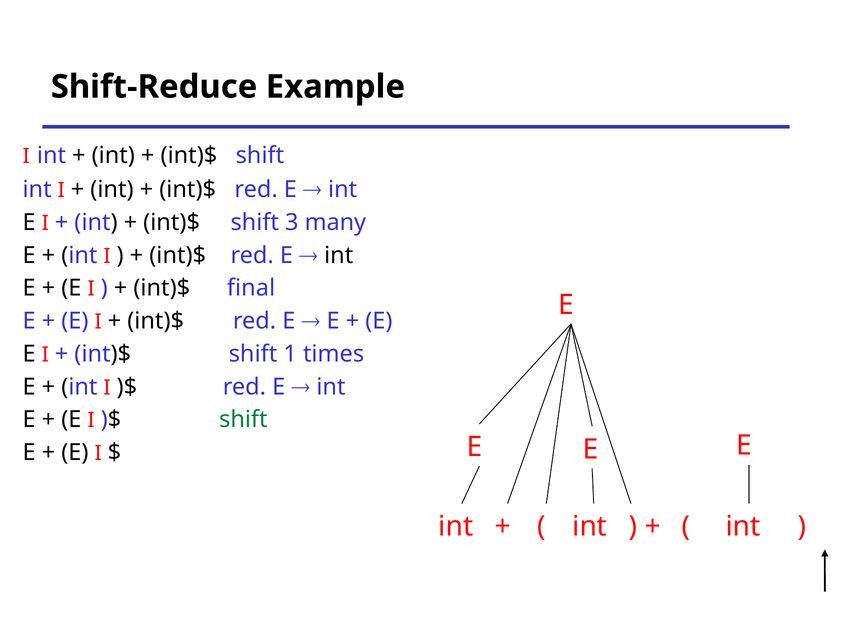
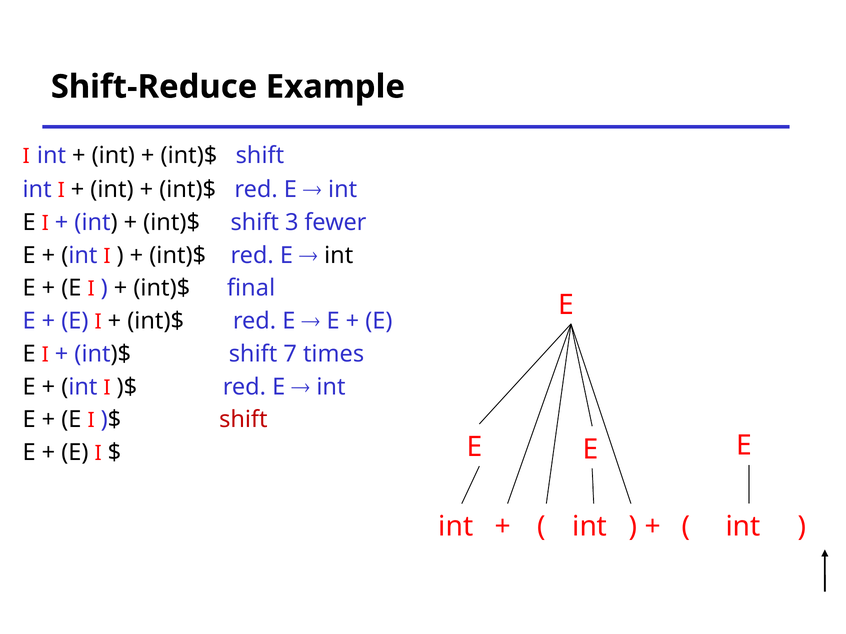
many: many -> fewer (335, 223)
1: 1 -> 7 (290, 354)
shift colour: green -> red (243, 420)
